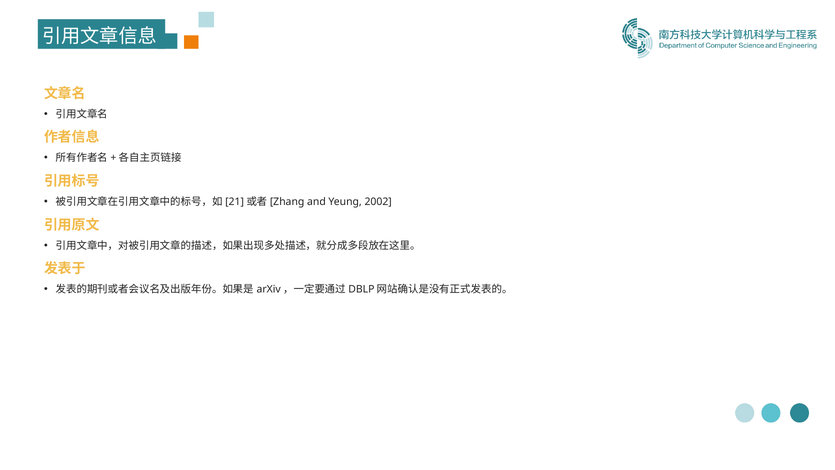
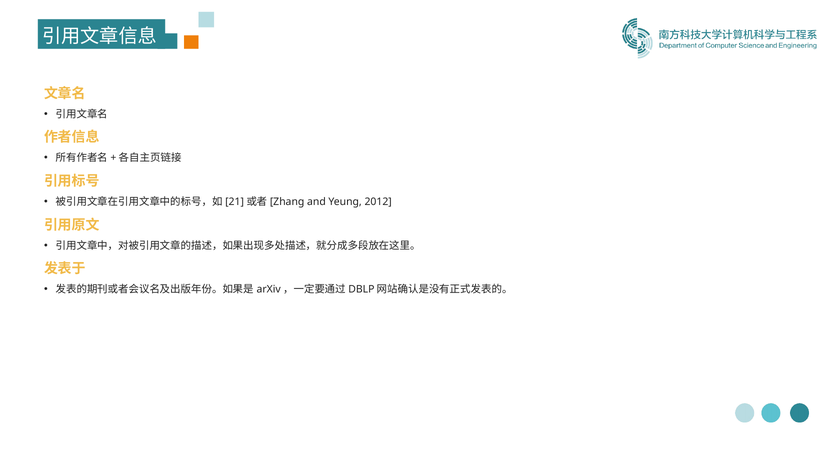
2002: 2002 -> 2012 (378, 202)
